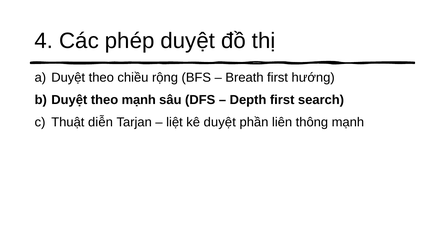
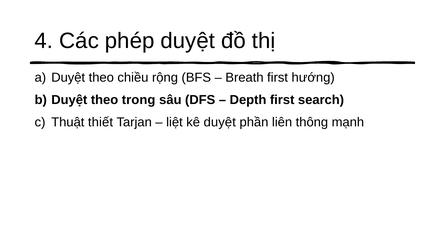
theo mạnh: mạnh -> trong (139, 100)
diễn: diễn -> thiết (101, 122)
